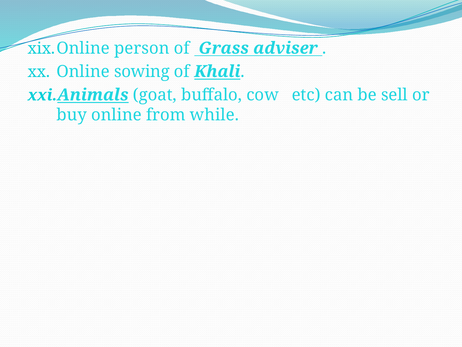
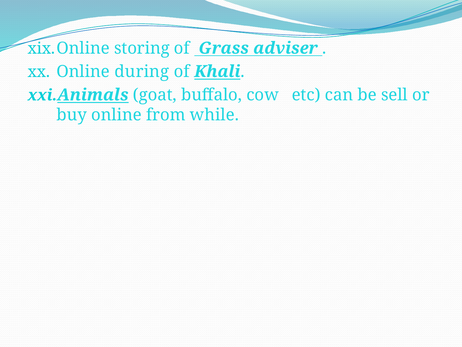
person: person -> storing (142, 48)
sowing: sowing -> during (142, 71)
